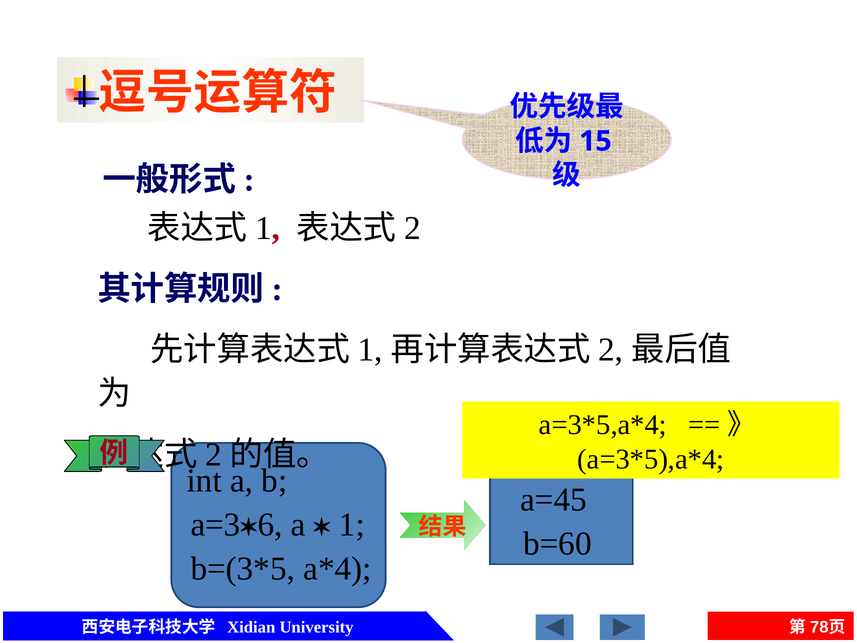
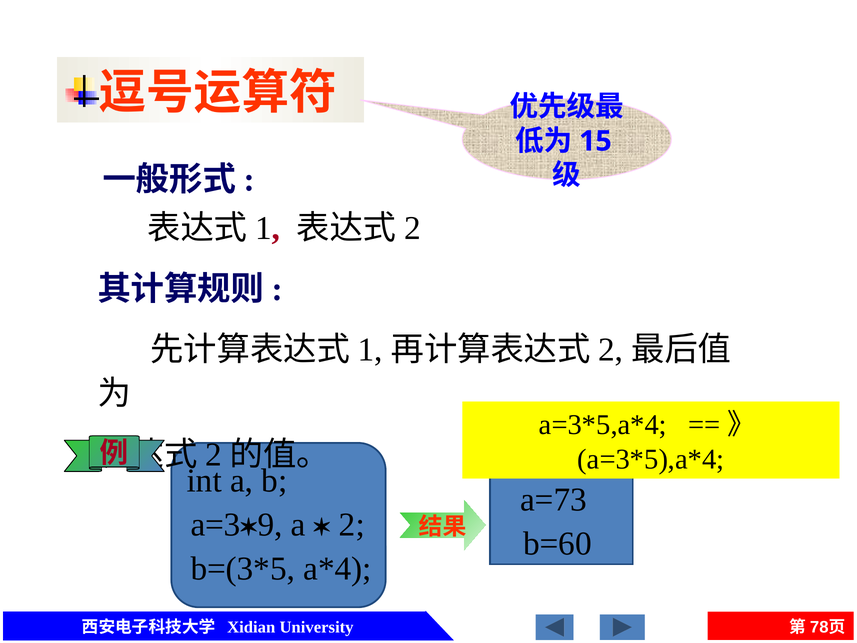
a=45: a=45 -> a=73 (553, 499)
6: 6 -> 9 (270, 524)
1: 1 -> 2 (352, 524)
